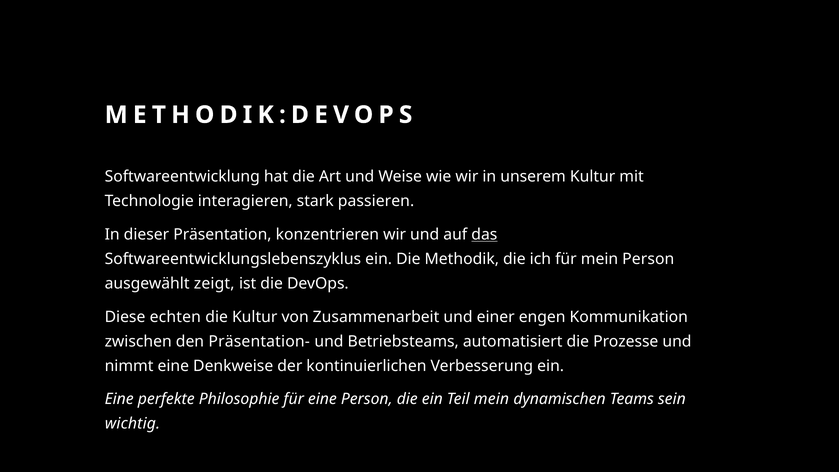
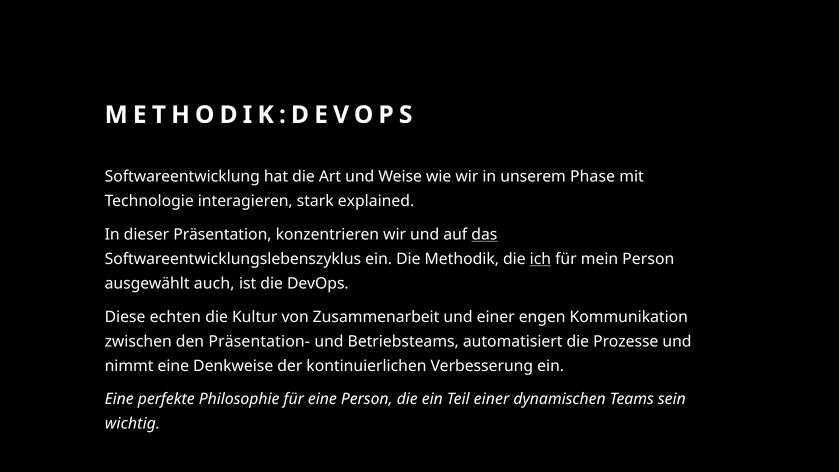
unserem Kultur: Kultur -> Phase (593, 177)
passieren: passieren -> explained (376, 201)
ich underline: none -> present (540, 259)
zeigt: zeigt -> auch (214, 283)
Teil mein: mein -> einer (491, 399)
